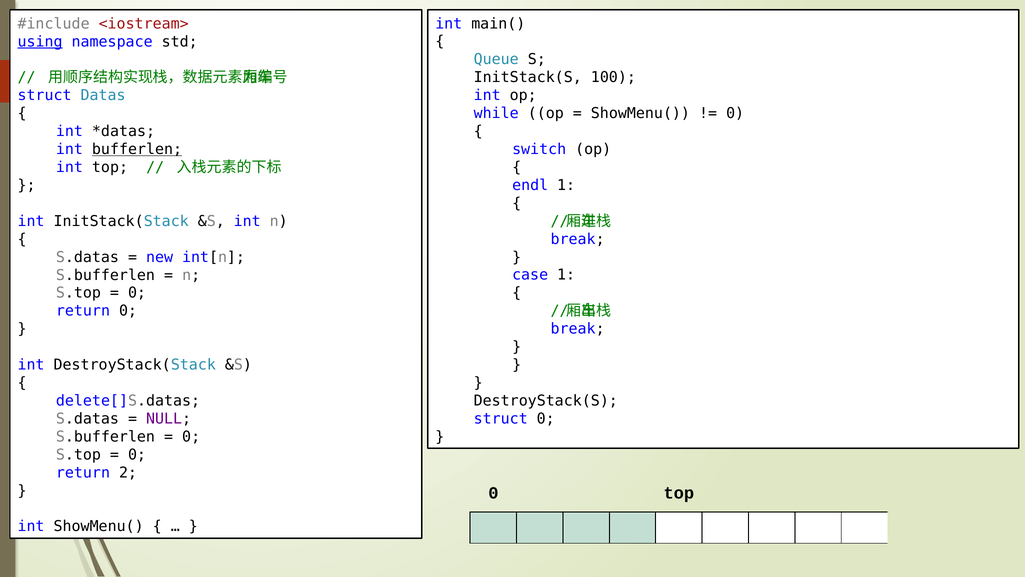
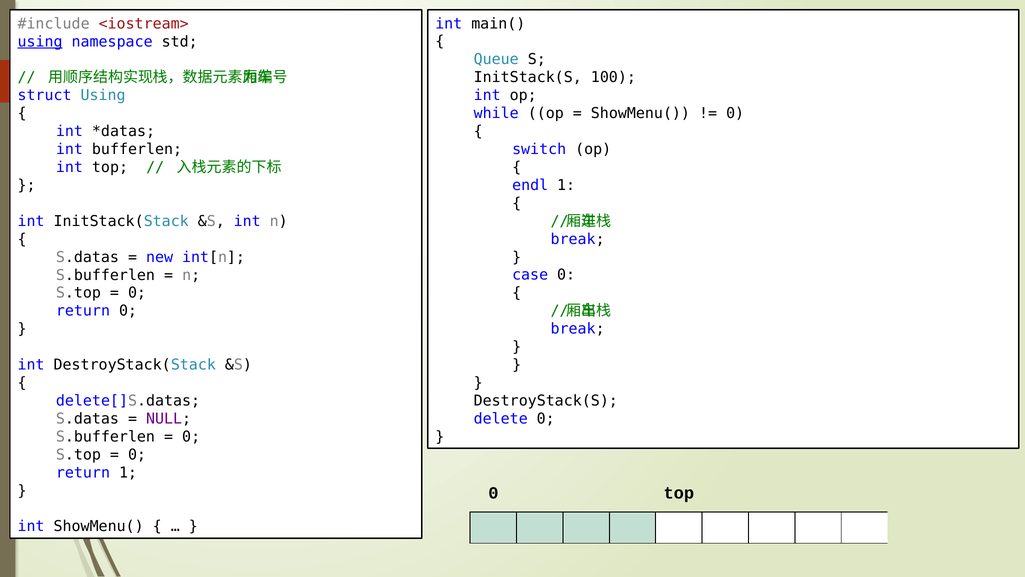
struct Datas: Datas -> Using (103, 95)
bufferlen underline: present -> none (137, 149)
case 1: 1 -> 0 (566, 275)
struct: struct -> delete (501, 418)
return 2: 2 -> 1 (128, 472)
